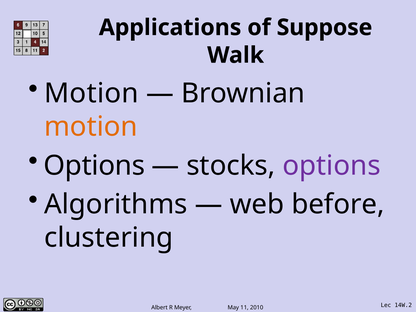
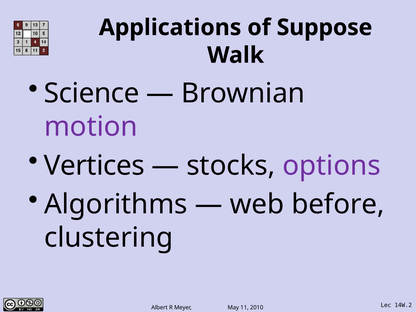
Motion: Motion -> Science (92, 93)
motion colour: orange -> purple (91, 127)
Options: Options -> Vertices (94, 166)
